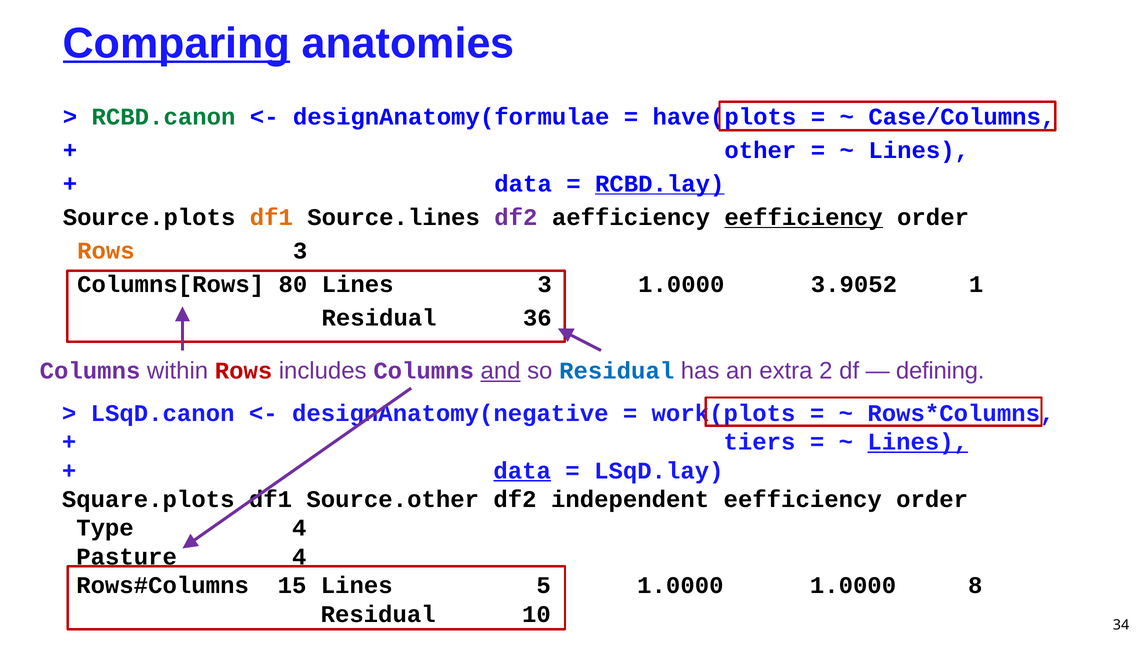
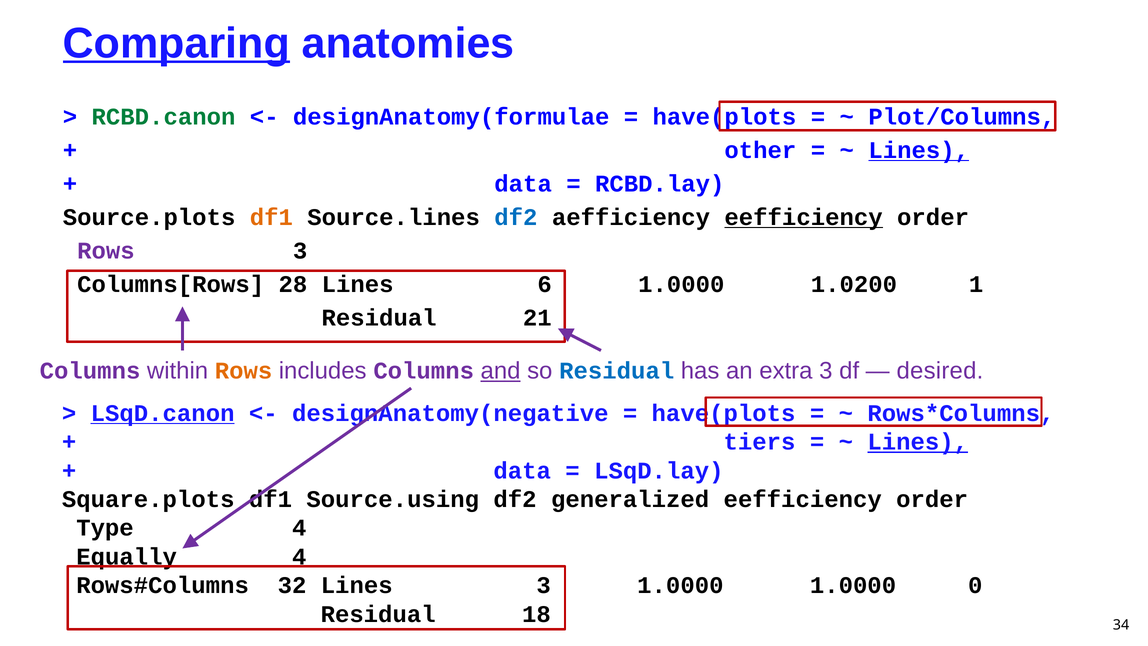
Case/Columns: Case/Columns -> Plot/Columns (962, 117)
Lines underline: none -> present (919, 150)
RCBD.lay underline: present -> none (660, 184)
df2 colour: purple -> blue (516, 217)
Rows colour: orange -> purple (106, 251)
80: 80 -> 28 (293, 284)
Lines 3: 3 -> 6 (545, 284)
3.9052: 3.9052 -> 1.0200 (854, 284)
36: 36 -> 21 (537, 318)
Rows colour: red -> orange (244, 371)
extra 2: 2 -> 3 (826, 371)
defining: defining -> desired (940, 371)
LSqD.canon underline: none -> present (163, 413)
work(plots: work(plots -> have(plots (724, 413)
data underline: present -> none (522, 470)
Source.other: Source.other -> Source.using (393, 499)
independent: independent -> generalized (630, 499)
Pasture: Pasture -> Equally (127, 557)
15: 15 -> 32 (292, 585)
Lines 5: 5 -> 3 (544, 585)
8: 8 -> 0 (975, 585)
10: 10 -> 18 (536, 614)
